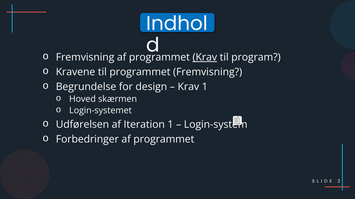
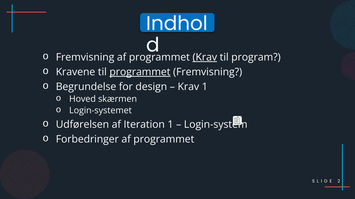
programmet underline: none -> present (140, 72)
